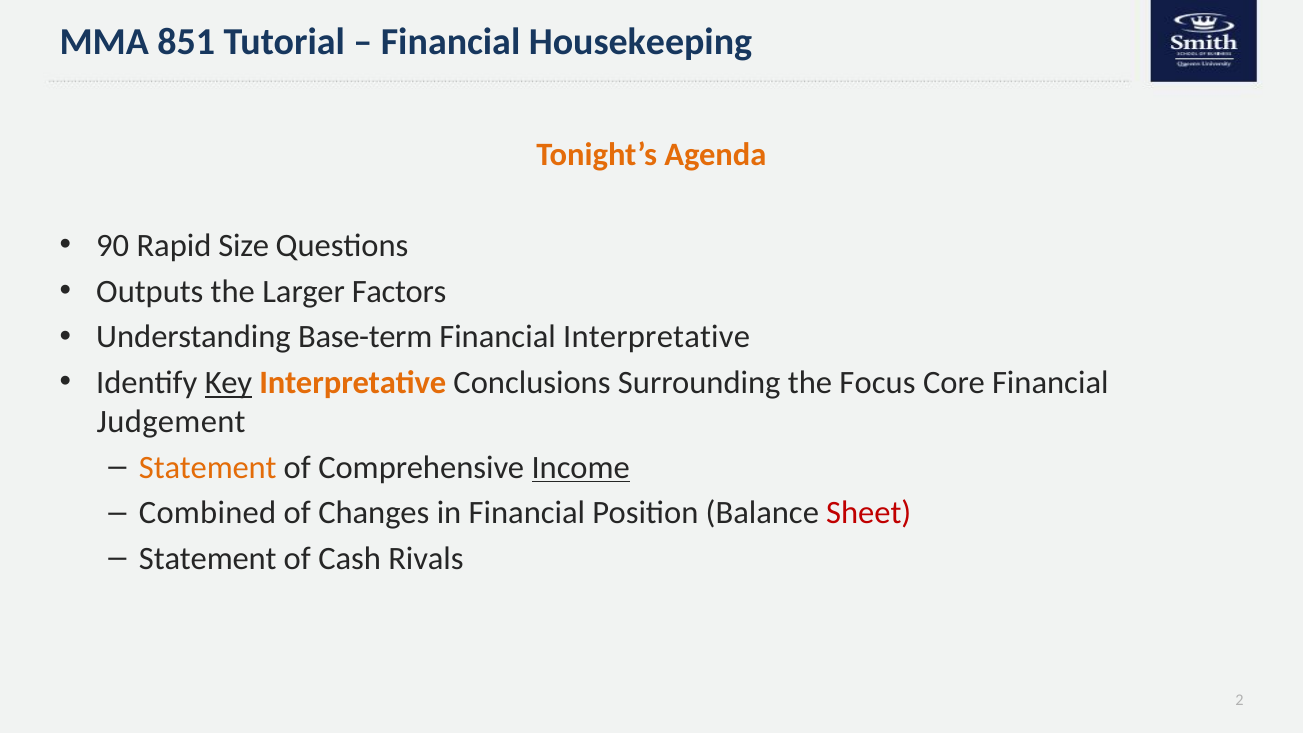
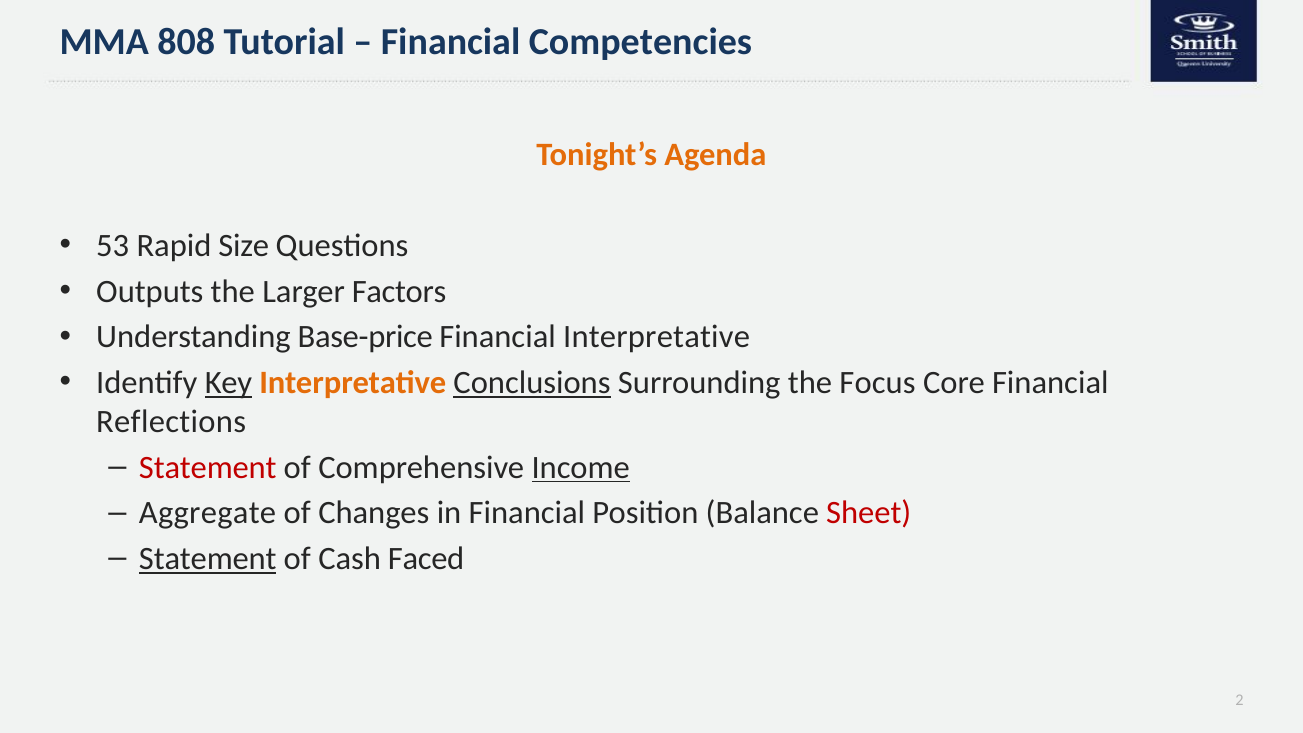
851: 851 -> 808 (186, 42)
Housekeeping: Housekeeping -> Competencies (640, 42)
90: 90 -> 53 (113, 246)
Base-term: Base-term -> Base-price (365, 337)
Conclusions underline: none -> present (532, 383)
Judgement: Judgement -> Reflections (171, 422)
Statement colour: orange -> red (208, 467)
Combined: Combined -> Aggregate (208, 513)
Statement underline: none -> present (208, 559)
Rivals: Rivals -> Faced (426, 559)
